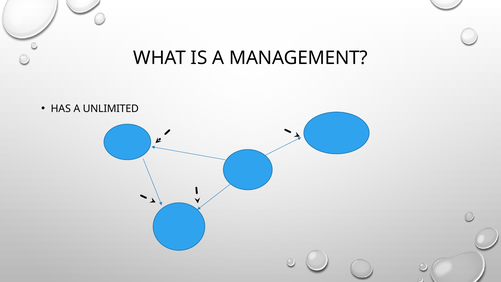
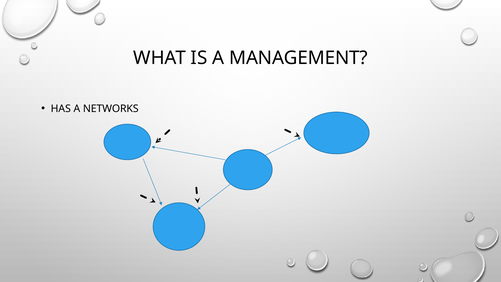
UNLIMITED: UNLIMITED -> NETWORKS (111, 109)
